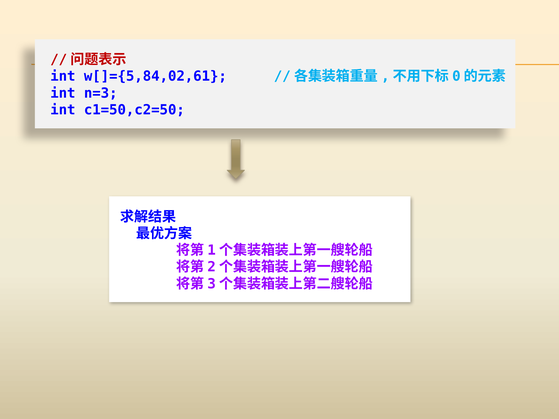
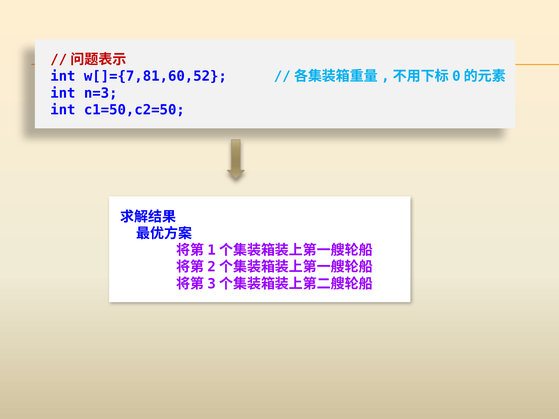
w[]={5,84,02,61: w[]={5,84,02,61 -> w[]={7,81,60,52 (155, 76)
